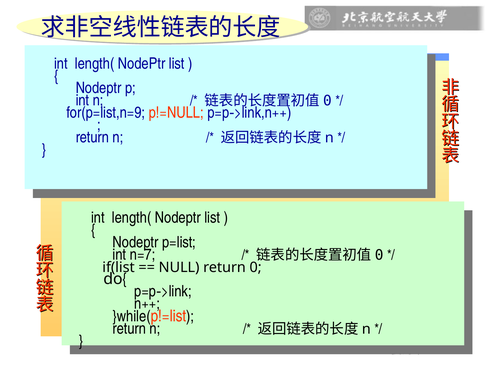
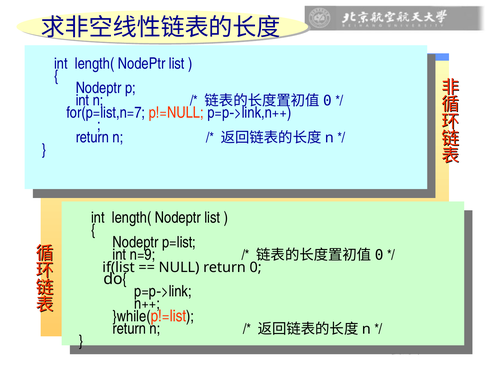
for(p=list,n=9: for(p=list,n=9 -> for(p=list,n=7 (106, 113)
n=7: n=7 -> n=9 (143, 254)
